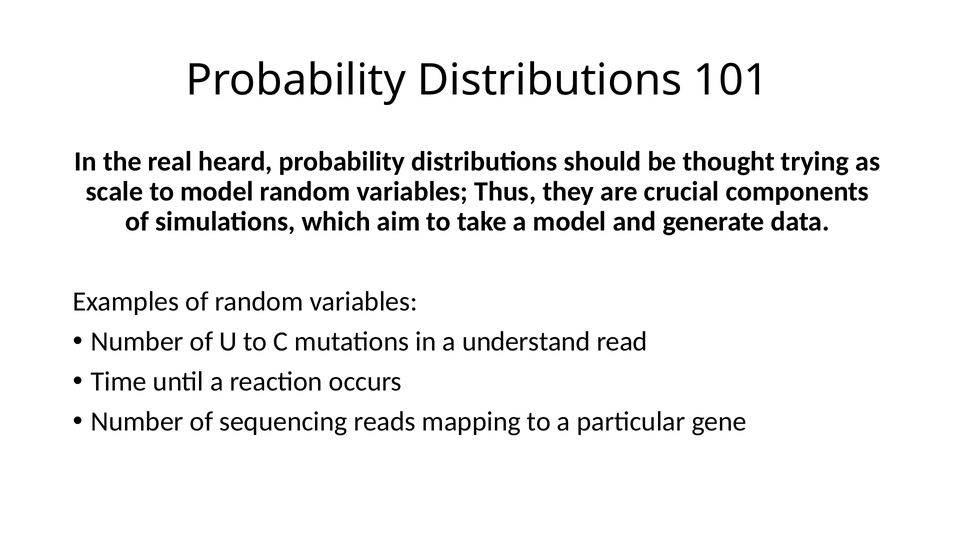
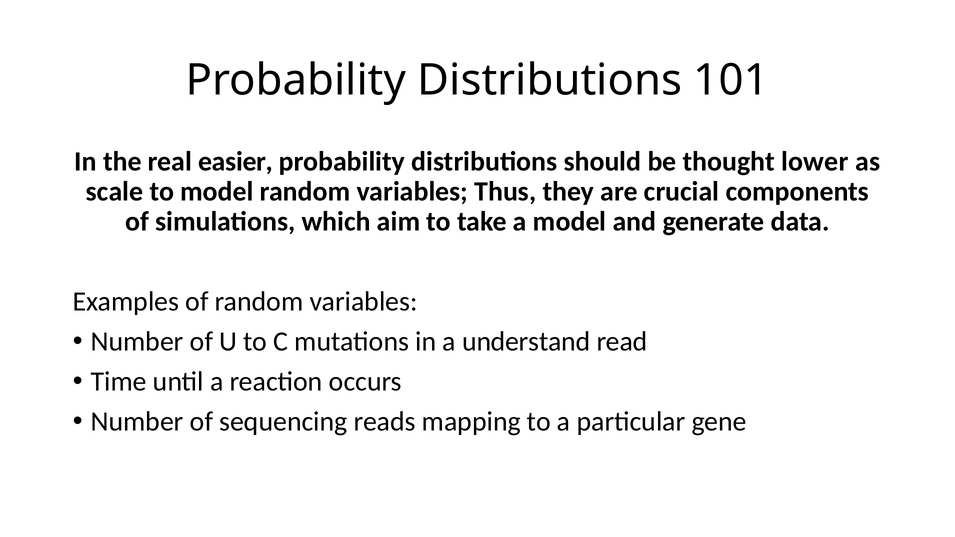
heard: heard -> easier (236, 161)
trying: trying -> lower (815, 161)
